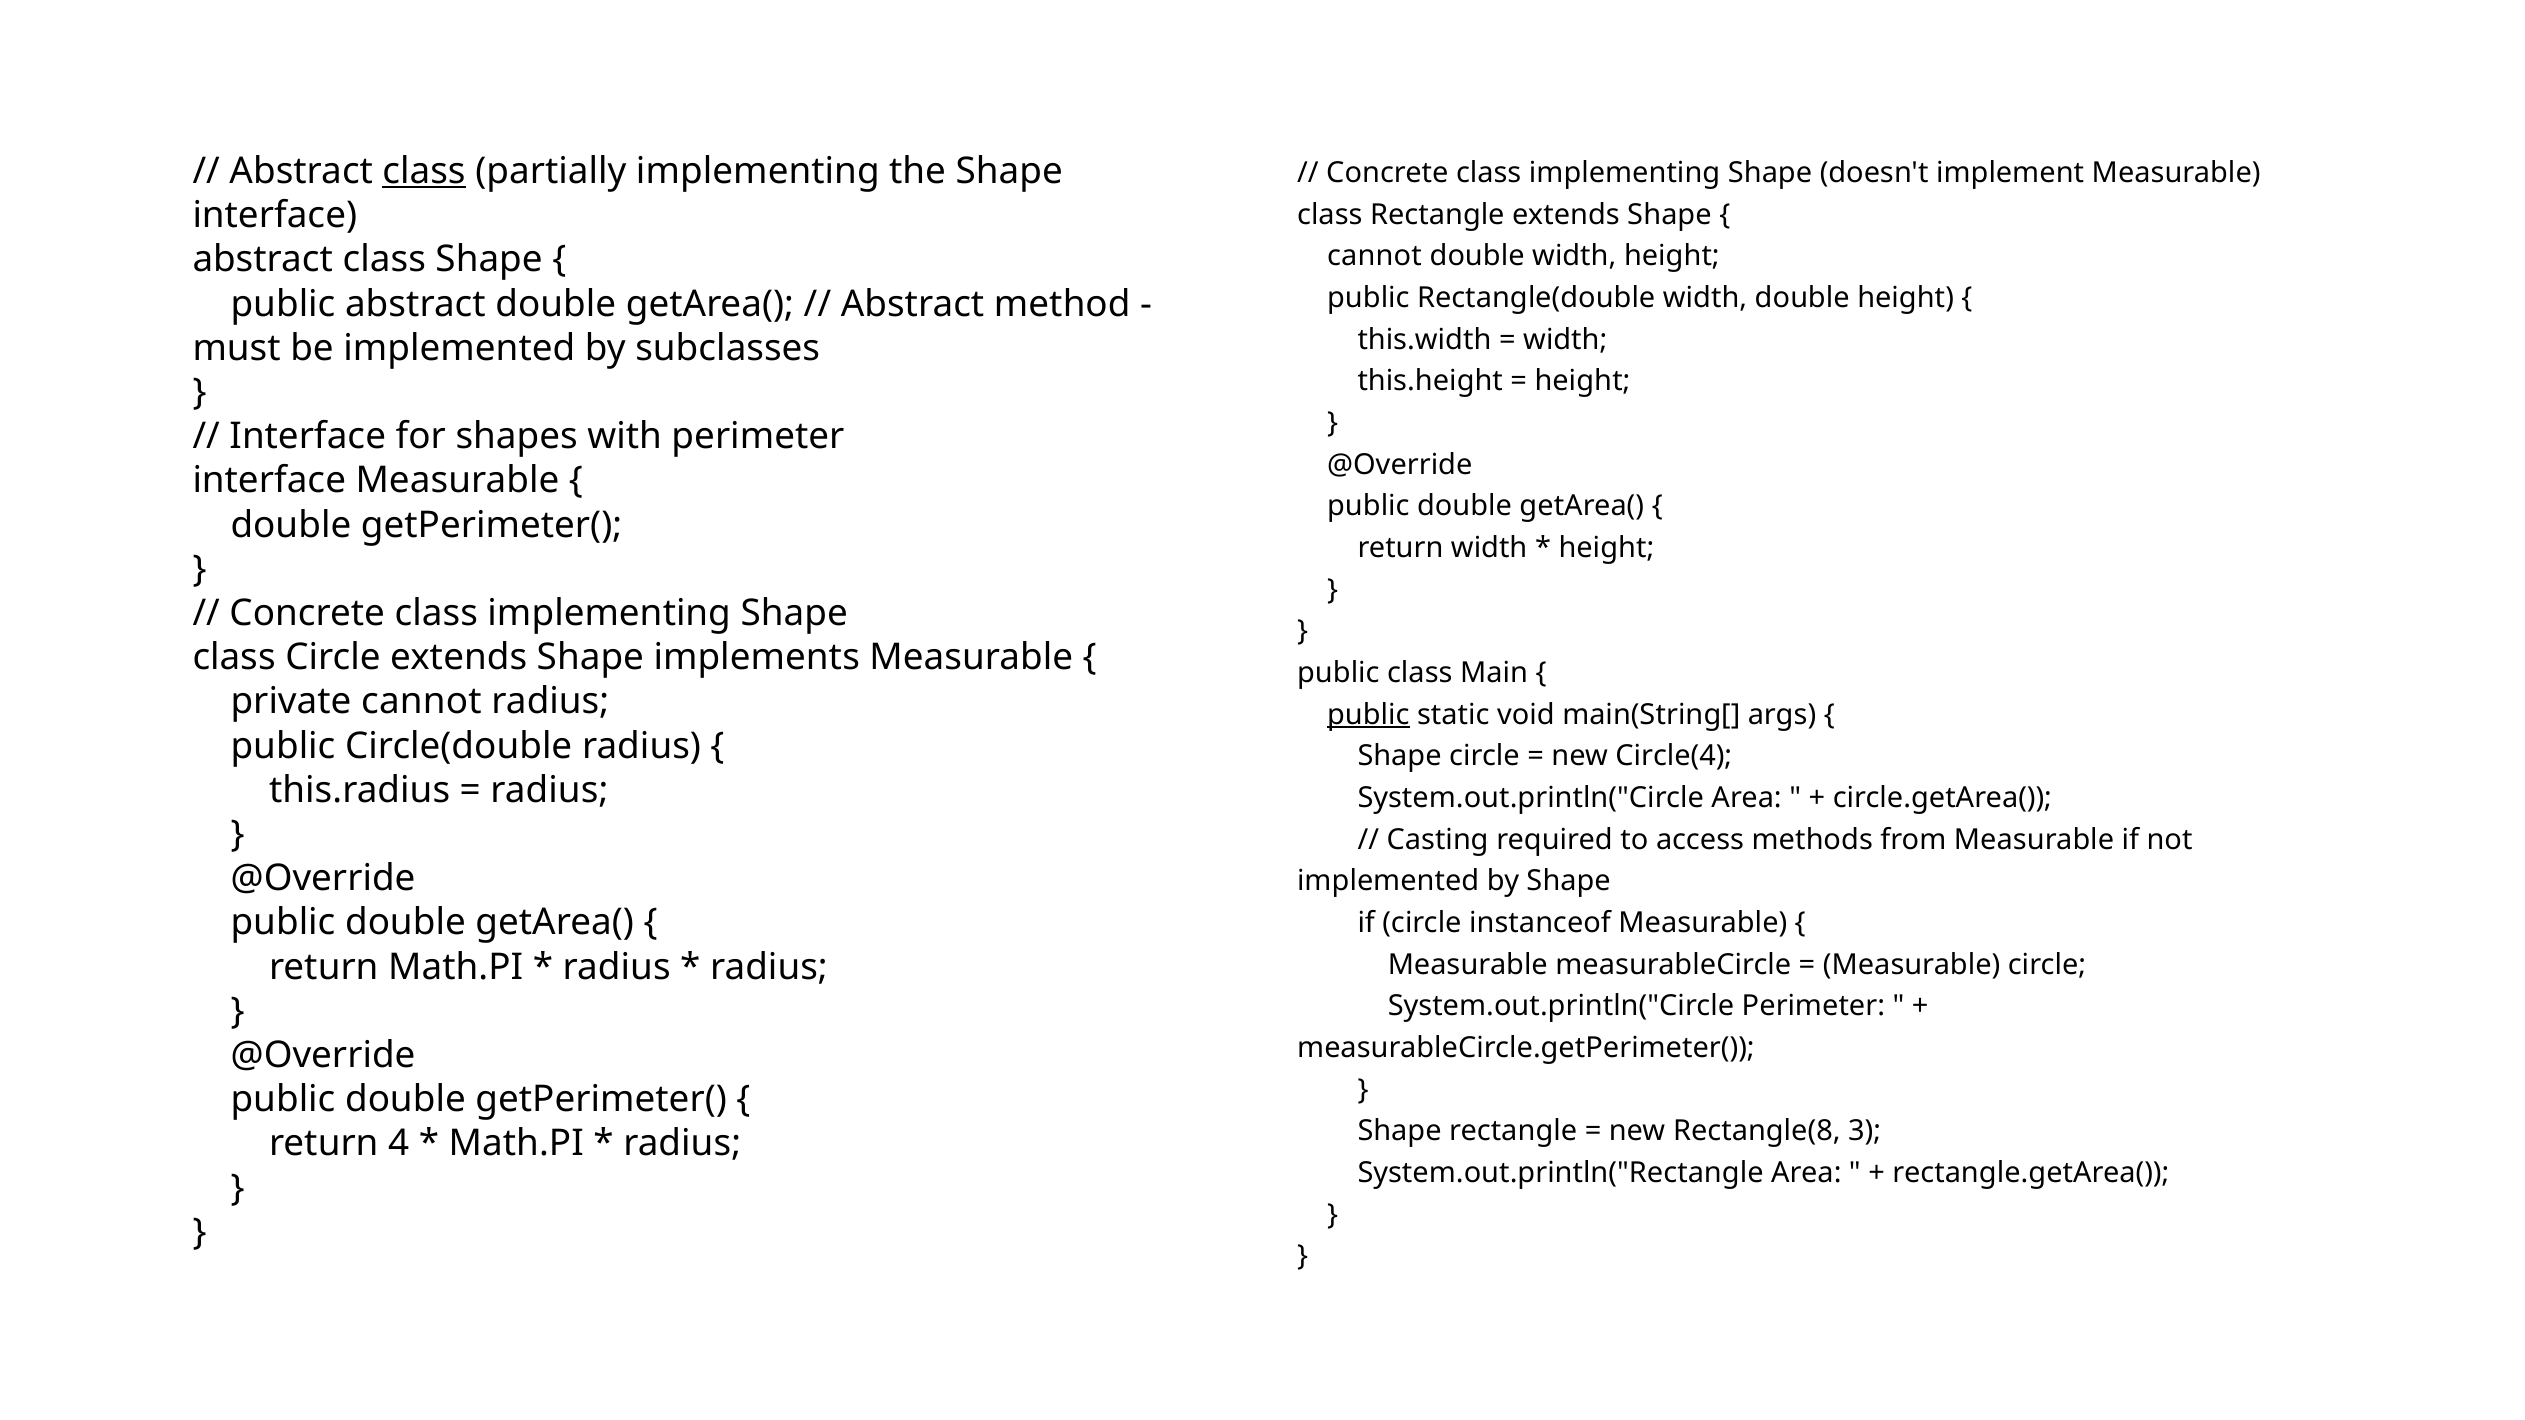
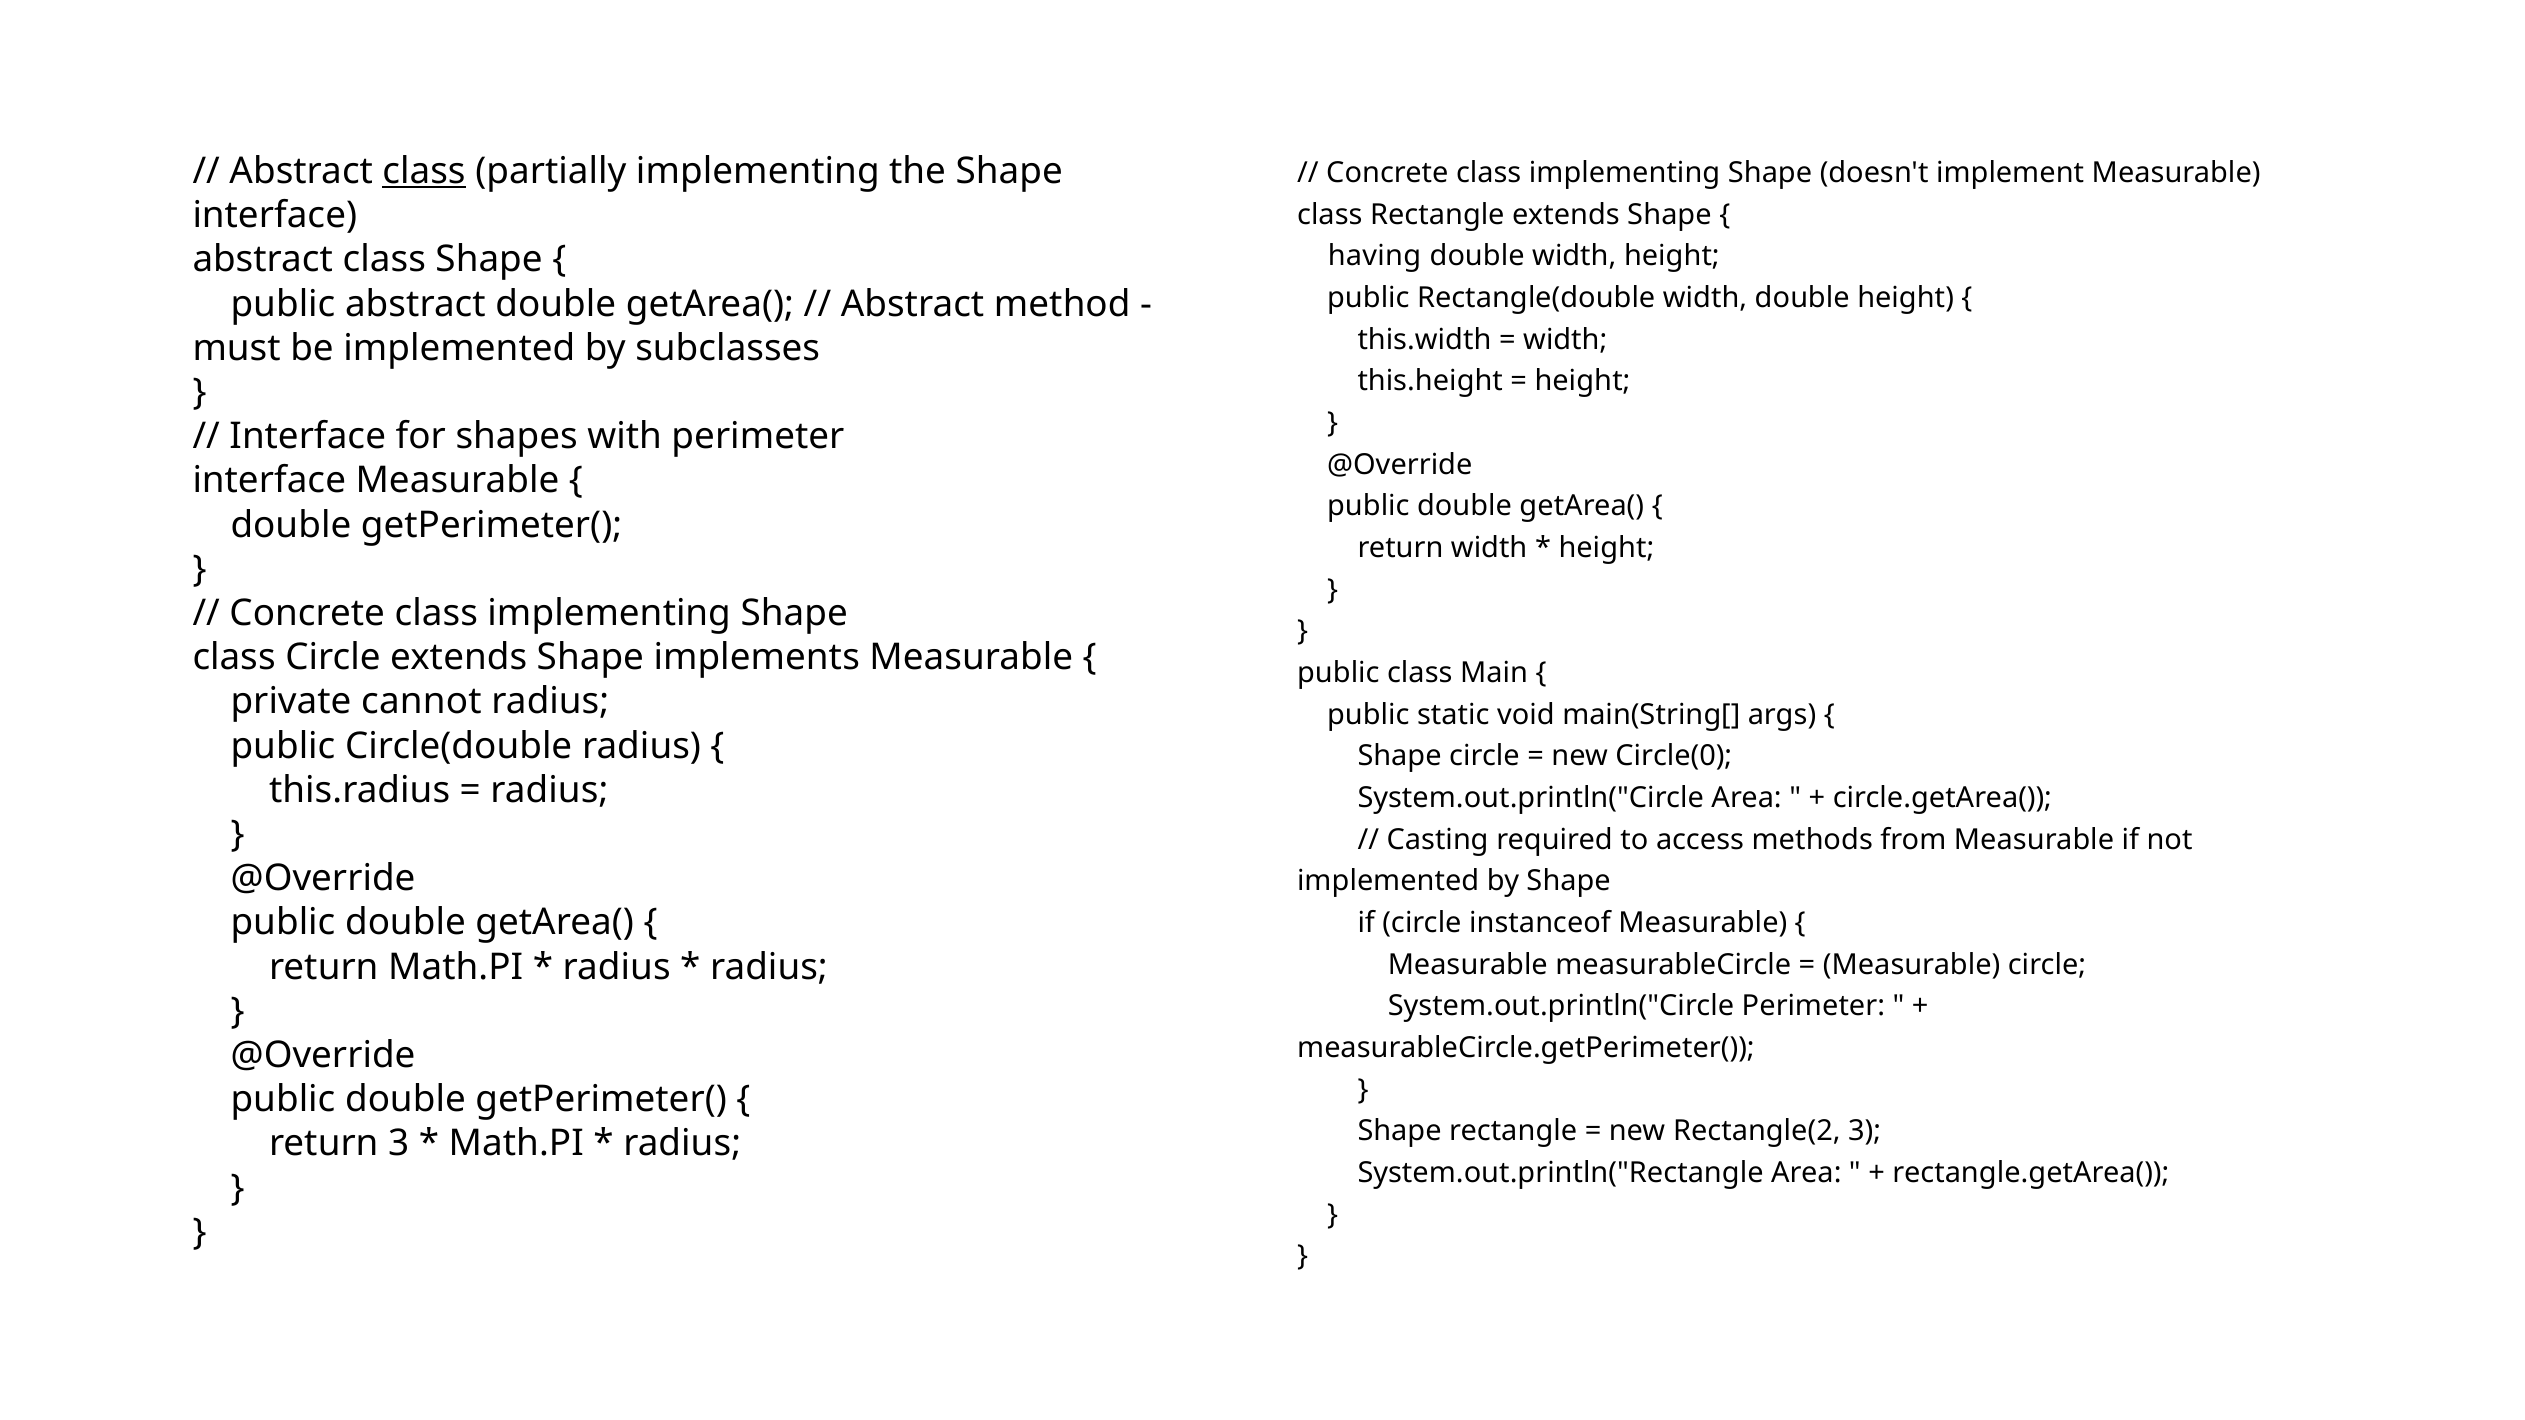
cannot: cannot -> having (1374, 256)
public underline: present -> none (1368, 715)
Circle(4: Circle(4 -> Circle(0 (1674, 756)
Rectangle(8: Rectangle(8 -> Rectangle(2 (1757, 1132)
return 4: 4 -> 3 (399, 1144)
